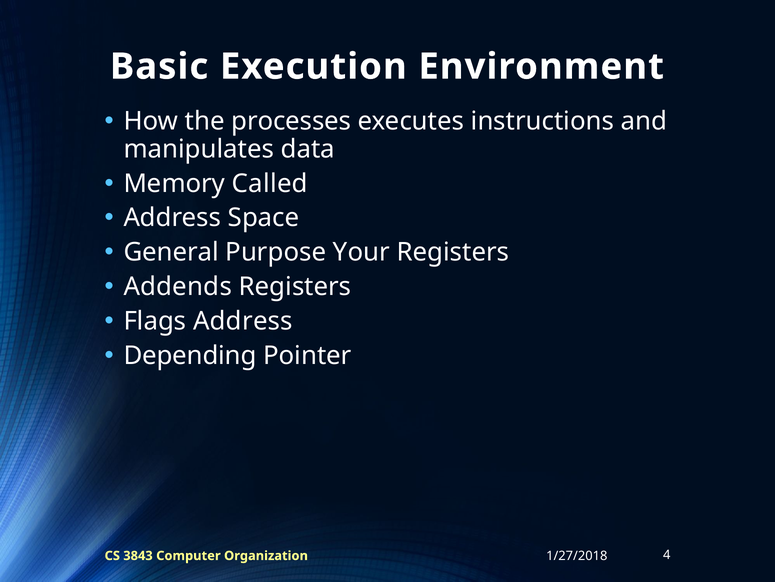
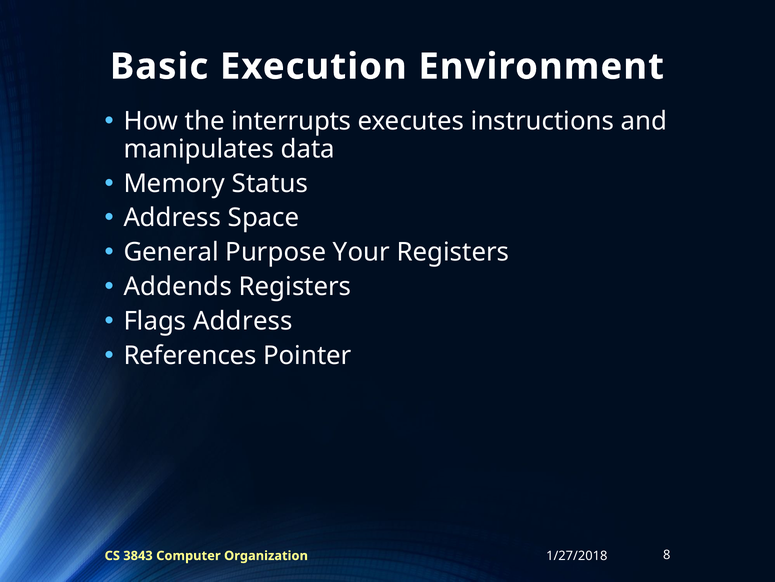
processes: processes -> interrupts (291, 121)
Called: Called -> Status (270, 183)
Depending: Depending -> References (190, 355)
4: 4 -> 8 (667, 554)
